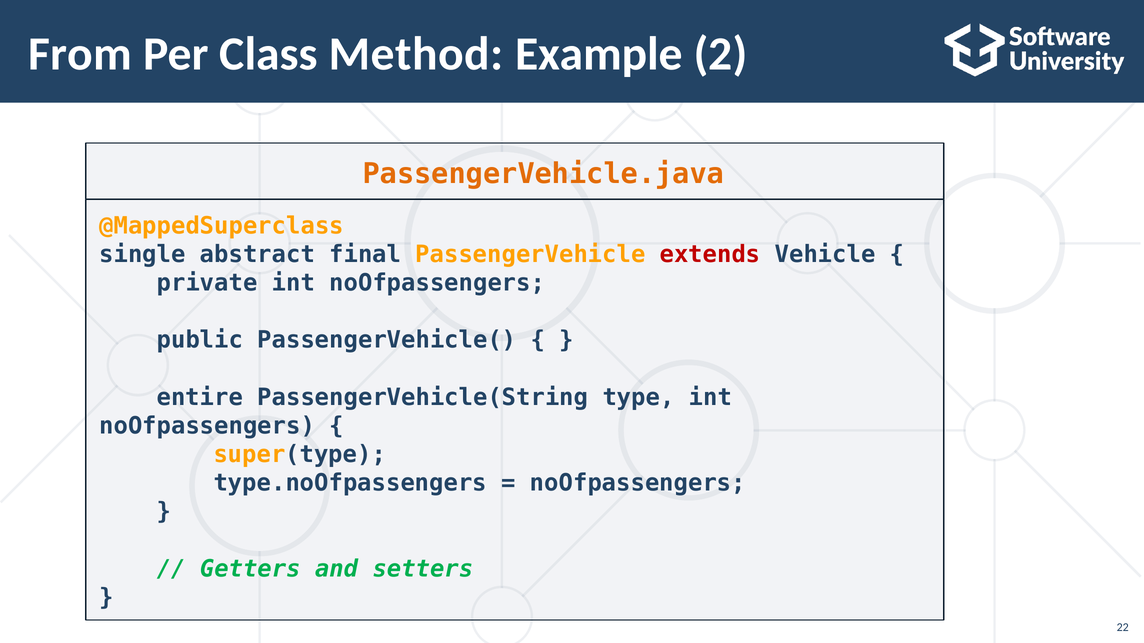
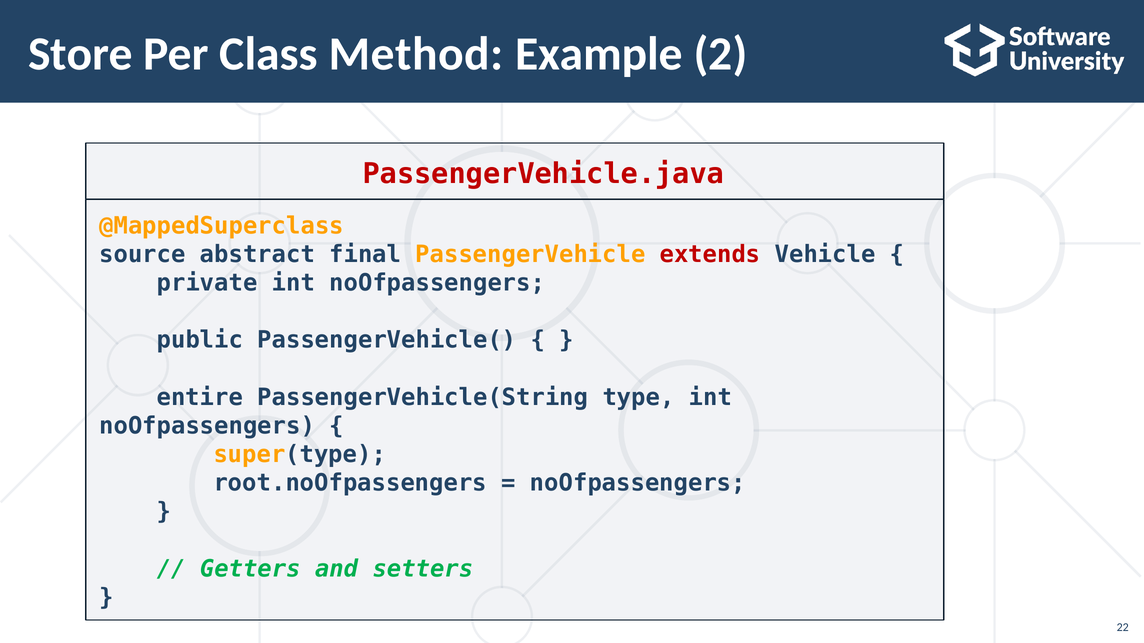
From: From -> Store (80, 54)
PassengerVehicle.java colour: orange -> red (543, 174)
single: single -> source (142, 255)
type.noOfpassengers: type.noOfpassengers -> root.noOfpassengers (350, 483)
